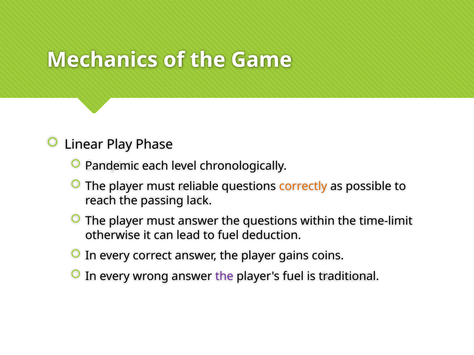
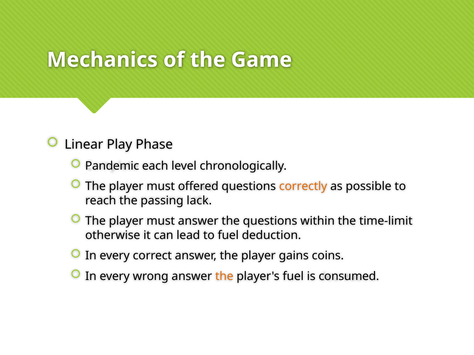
reliable: reliable -> offered (198, 187)
the colour: purple -> orange (224, 277)
traditional: traditional -> consumed (349, 277)
